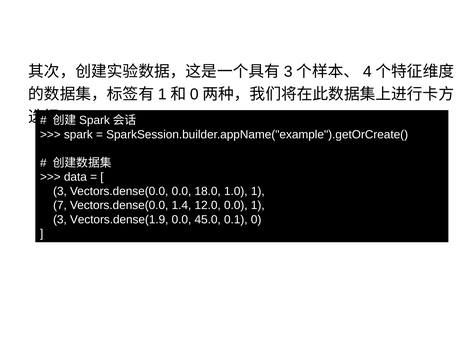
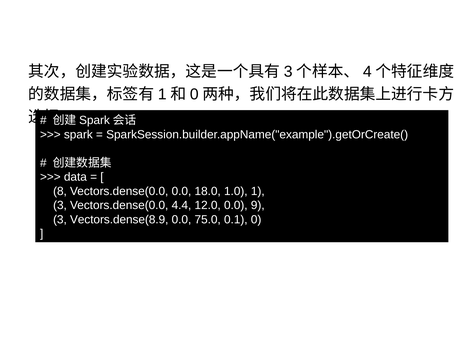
3: 3 -> 8 (60, 191)
7: 7 -> 3 (60, 205)
1.4: 1.4 -> 4.4 (181, 205)
0.0 1: 1 -> 9 (258, 205)
Vectors.dense(1.9: Vectors.dense(1.9 -> Vectors.dense(8.9 (119, 219)
45.0: 45.0 -> 75.0 (208, 219)
